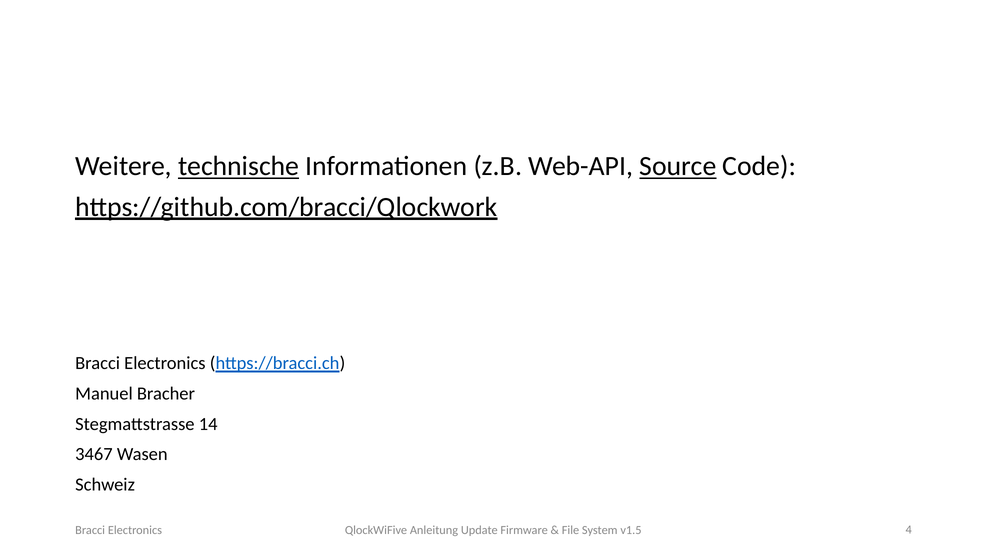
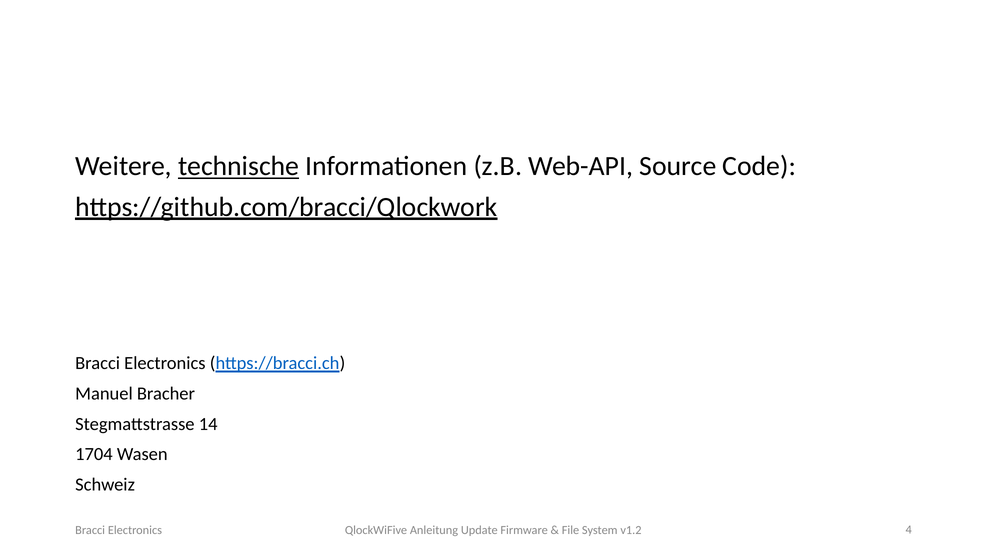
Source underline: present -> none (678, 166)
3467: 3467 -> 1704 (94, 454)
v1.5: v1.5 -> v1.2 (631, 530)
